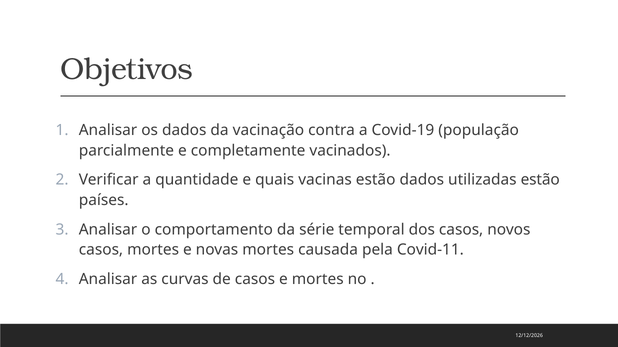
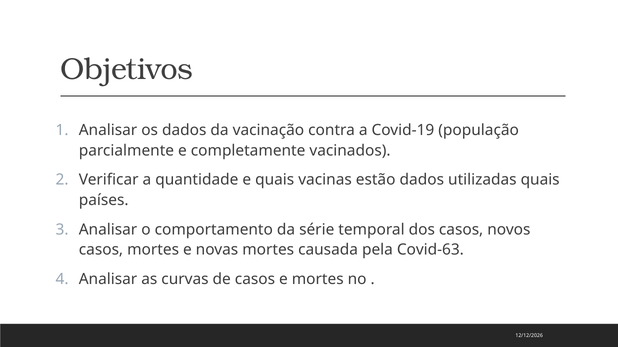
utilizadas estão: estão -> quais (540, 180)
Covid-11: Covid-11 -> Covid-63 (430, 250)
